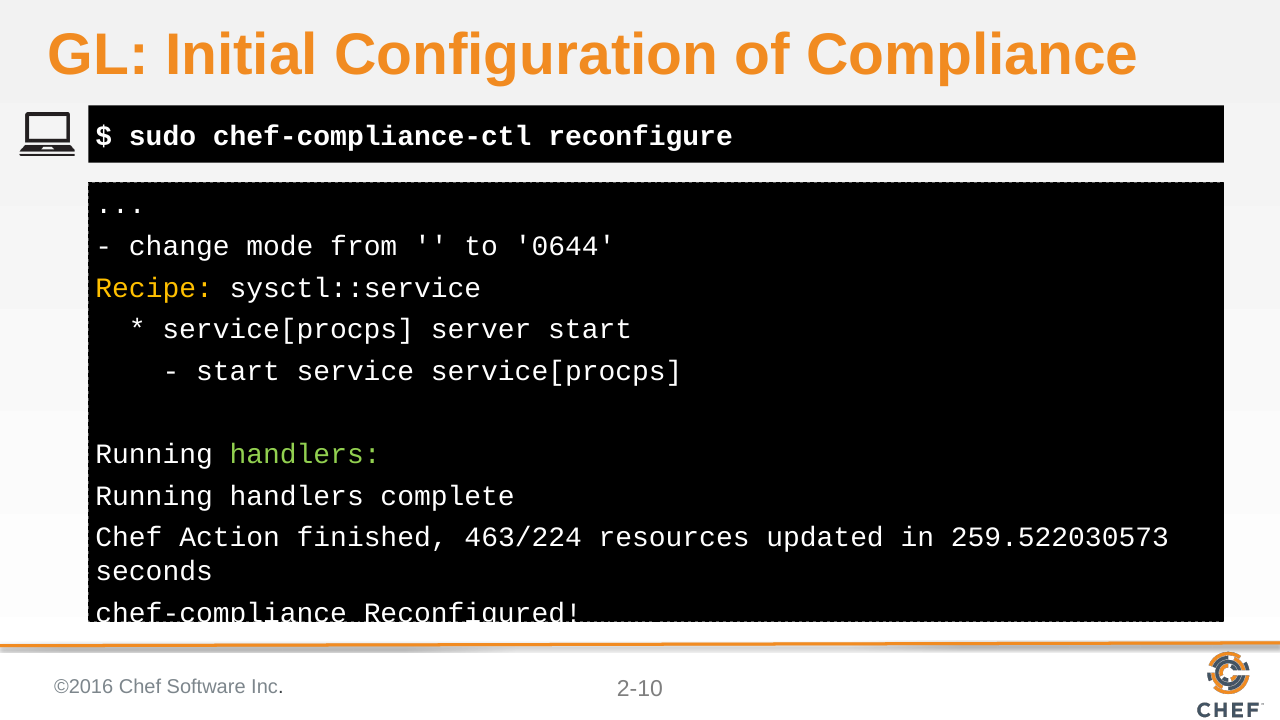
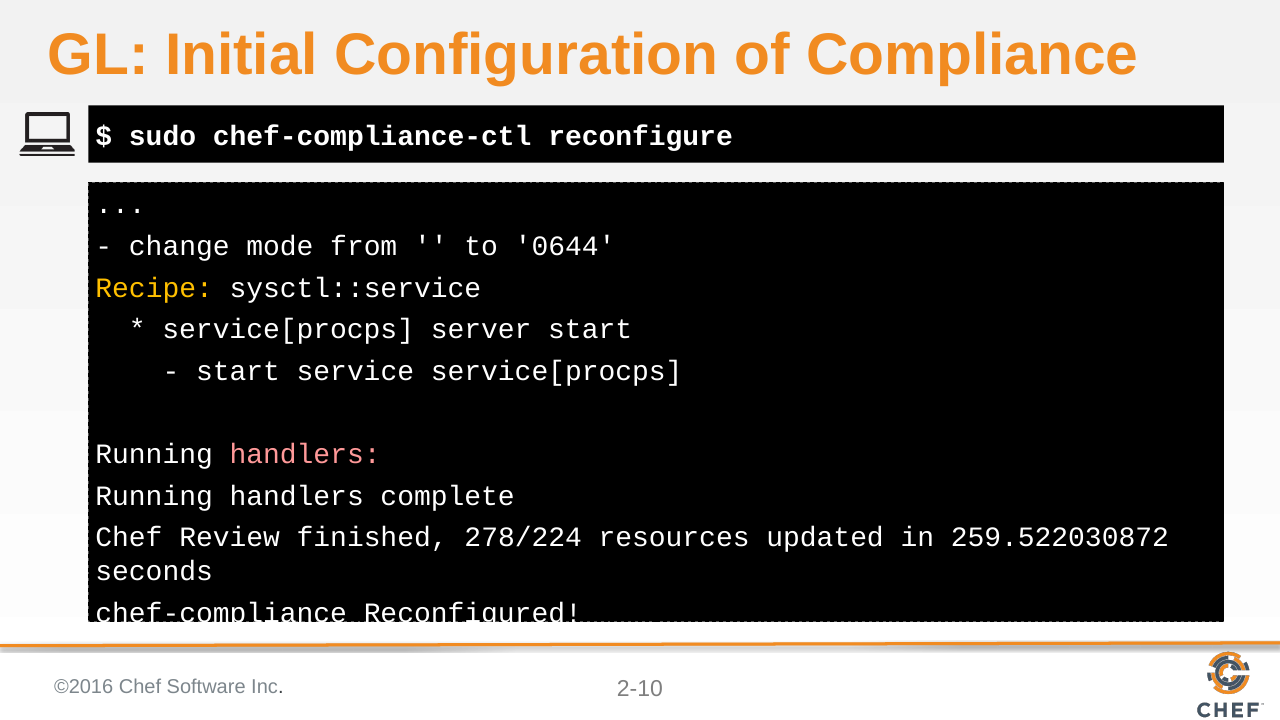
handlers colour: light green -> pink (305, 454)
Action: Action -> Review (230, 538)
463/224: 463/224 -> 278/224 (523, 538)
259.522030573: 259.522030573 -> 259.522030872 (1060, 538)
